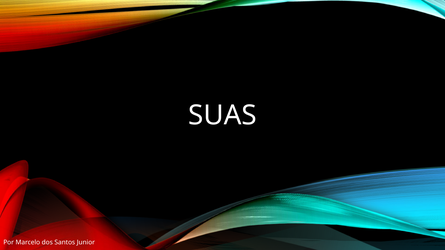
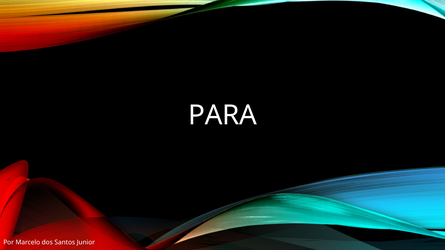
SUAS: SUAS -> PARA (223, 116)
